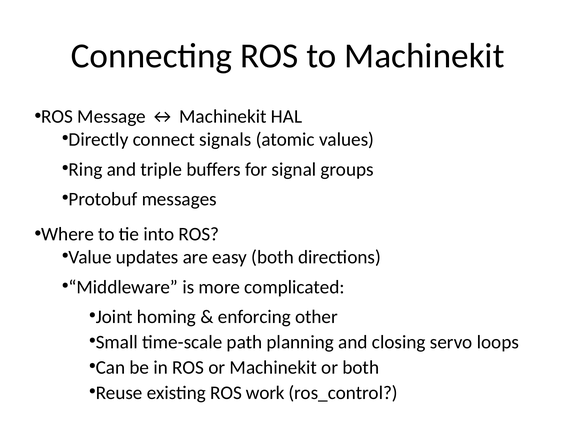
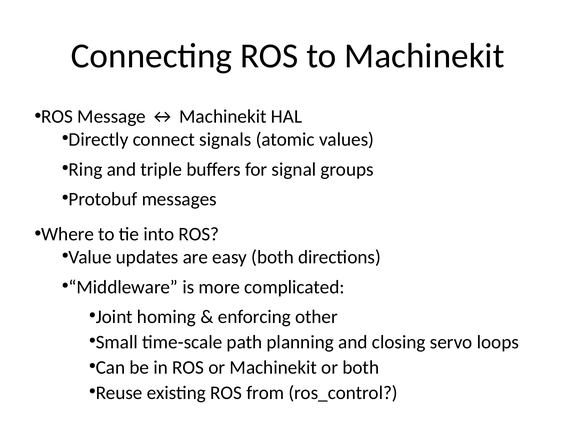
work: work -> from (265, 393)
